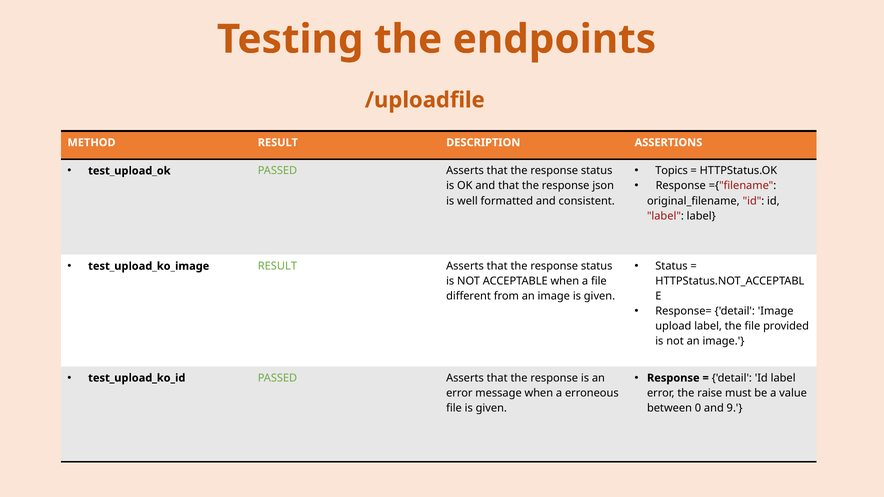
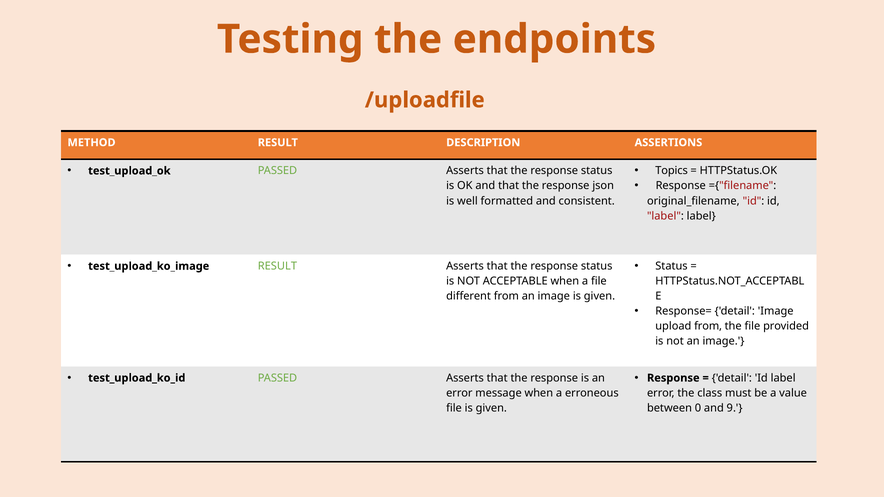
upload label: label -> from (708, 326)
raise: raise -> class (710, 393)
